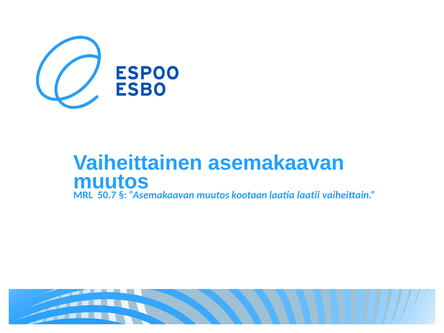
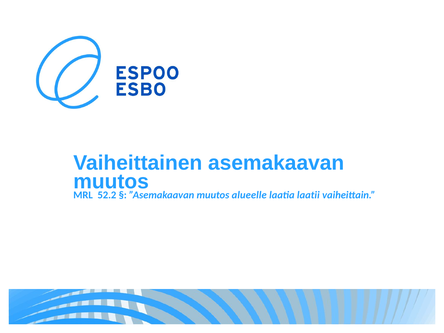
50.7: 50.7 -> 52.2 (107, 195)
kootaan: kootaan -> alueelle (249, 195)
